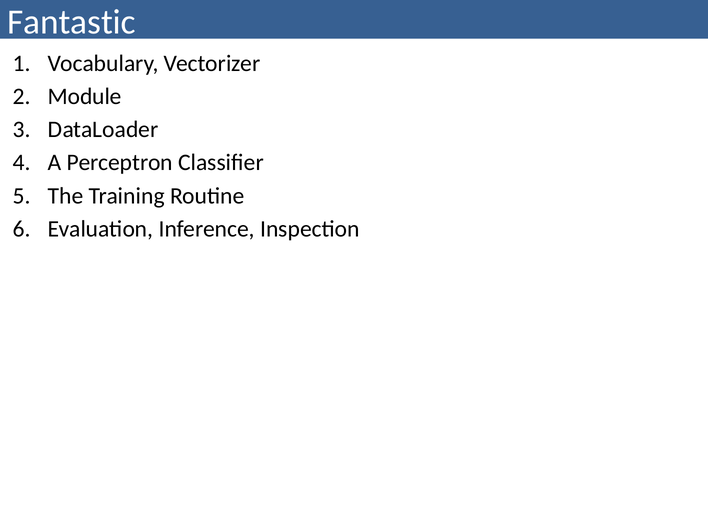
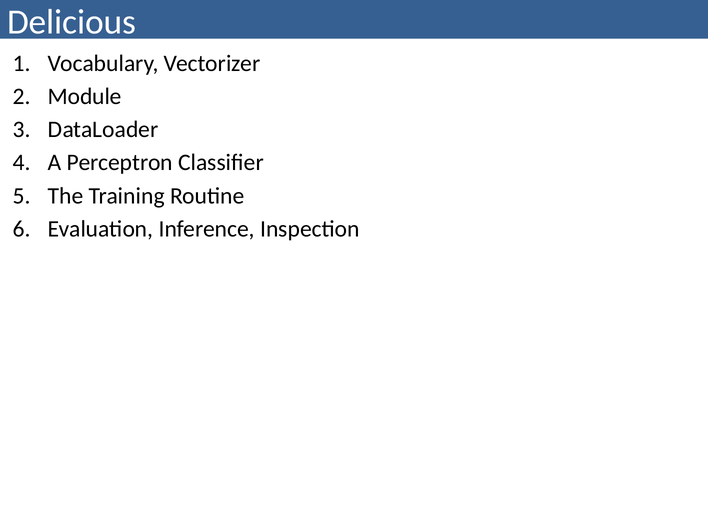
Fantastic: Fantastic -> Delicious (72, 22)
